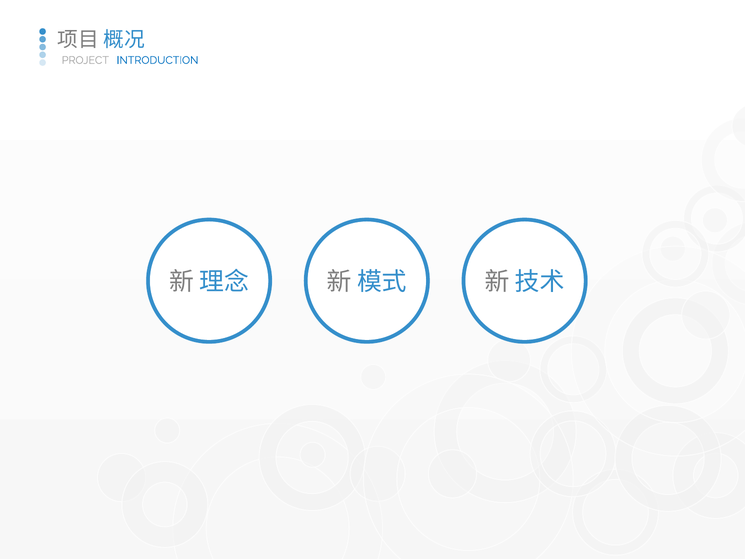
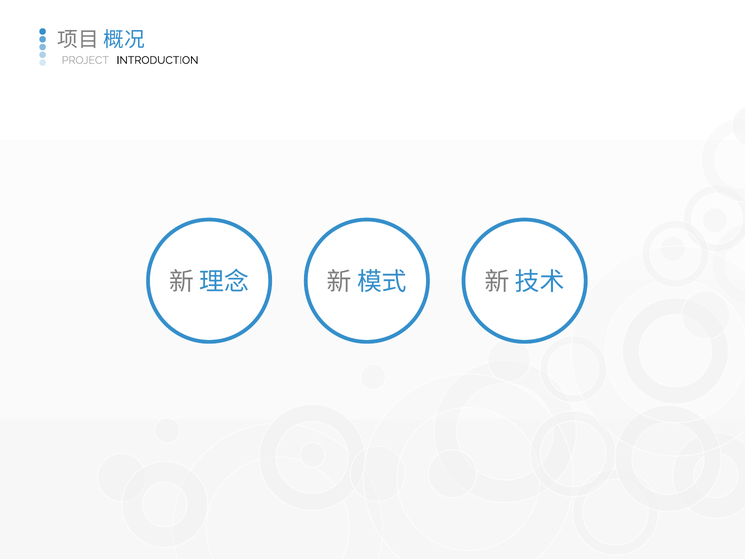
INTRODUCTION colour: blue -> black (158, 60)
